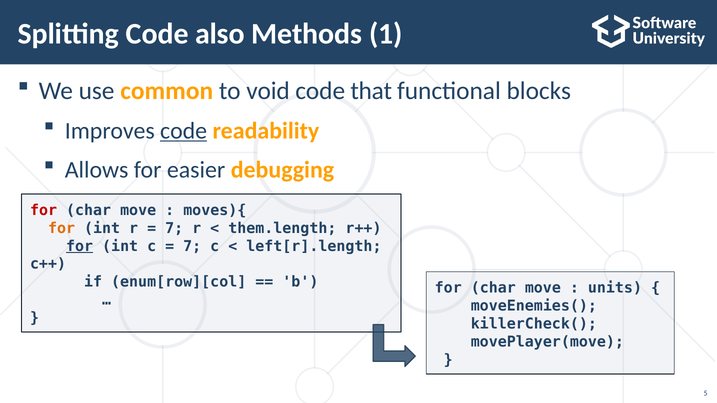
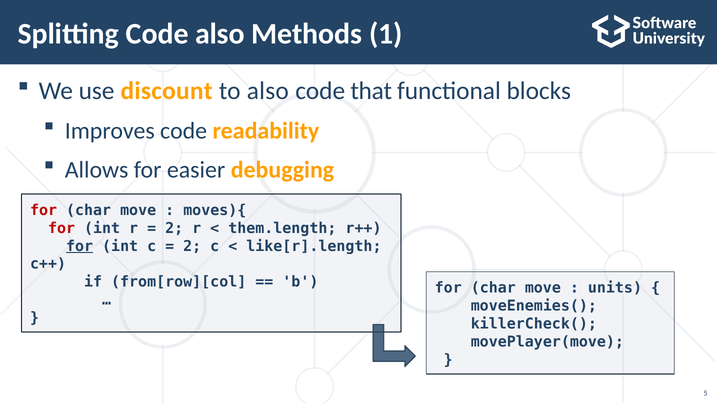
common: common -> discount (167, 91)
to void: void -> also (268, 91)
code underline: present -> none (184, 131)
for colour: orange -> red (62, 228)
7: 7 -> 2 (174, 228)
7: 7 -> 2 (192, 246)
left[r].length: left[r].length -> like[r].length (314, 246)
enum[row][col: enum[row][col -> from[row][col (179, 282)
